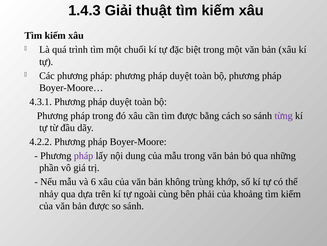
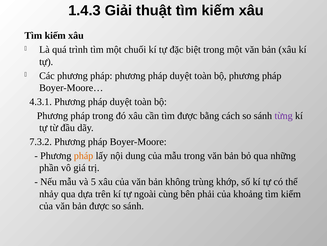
4.2.2: 4.2.2 -> 7.3.2 (41, 141)
pháp colour: purple -> orange (84, 155)
6: 6 -> 5 (93, 181)
